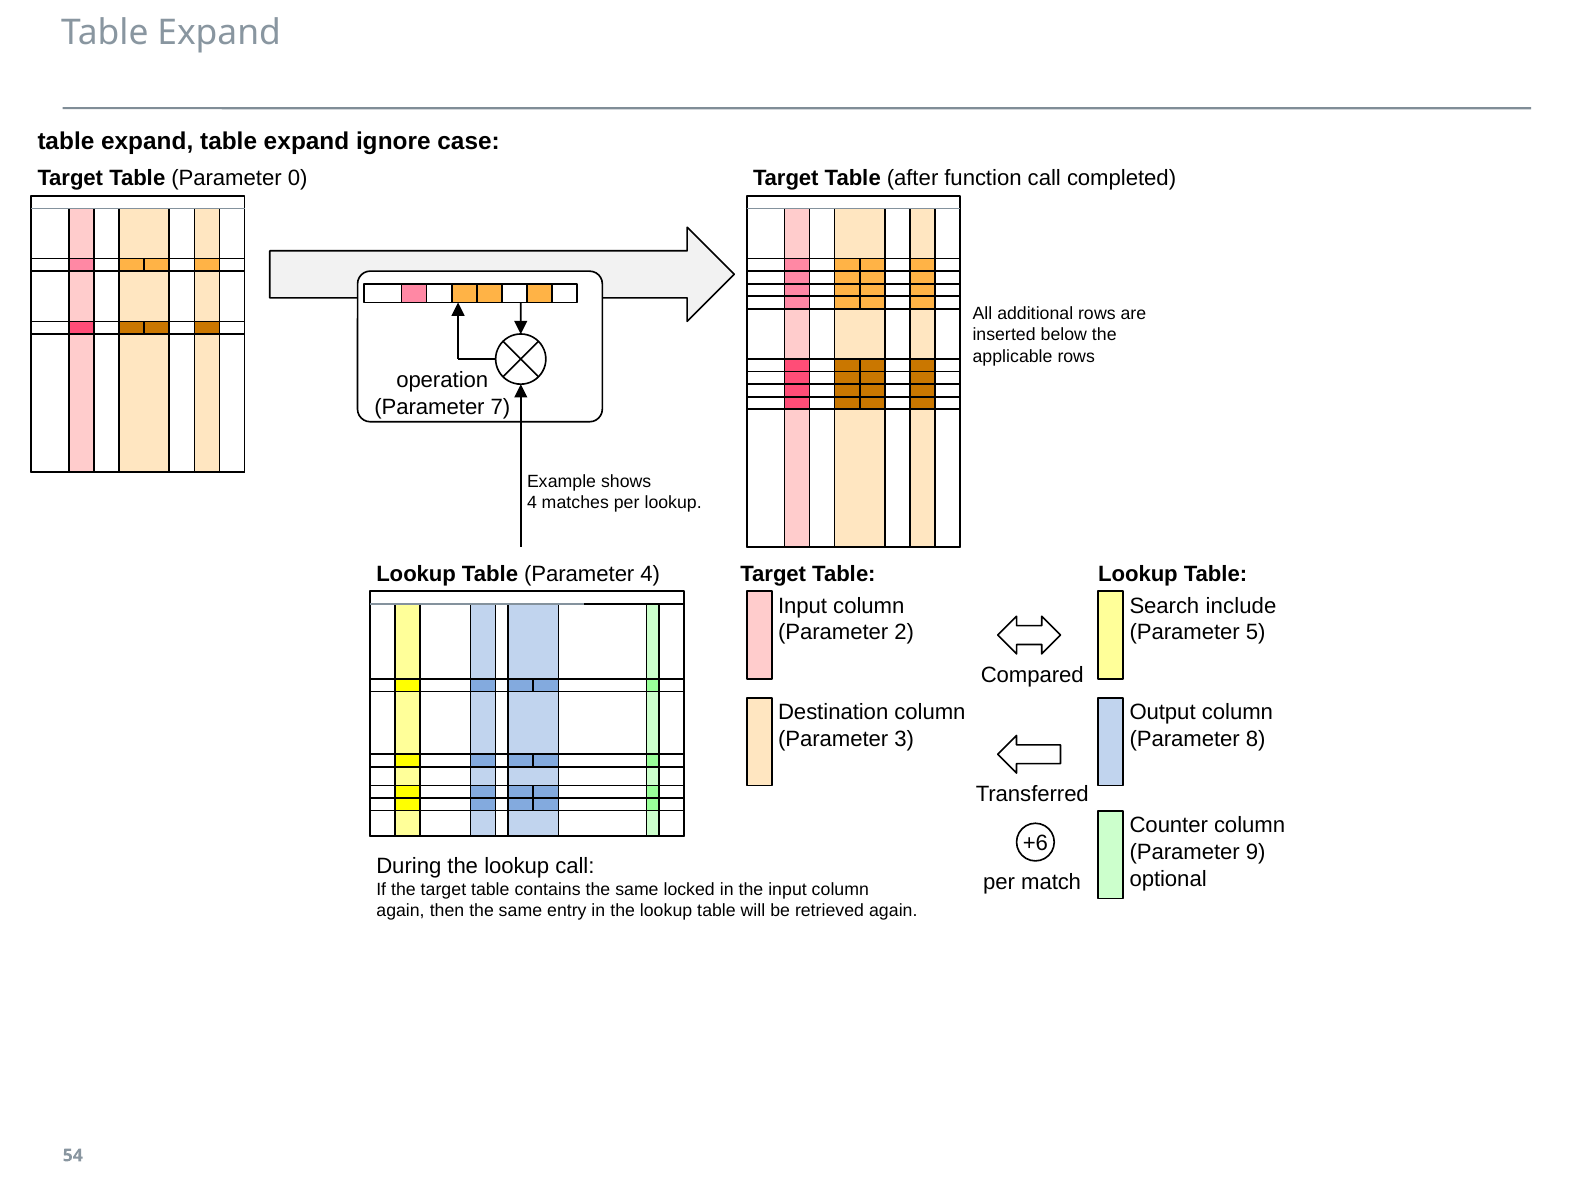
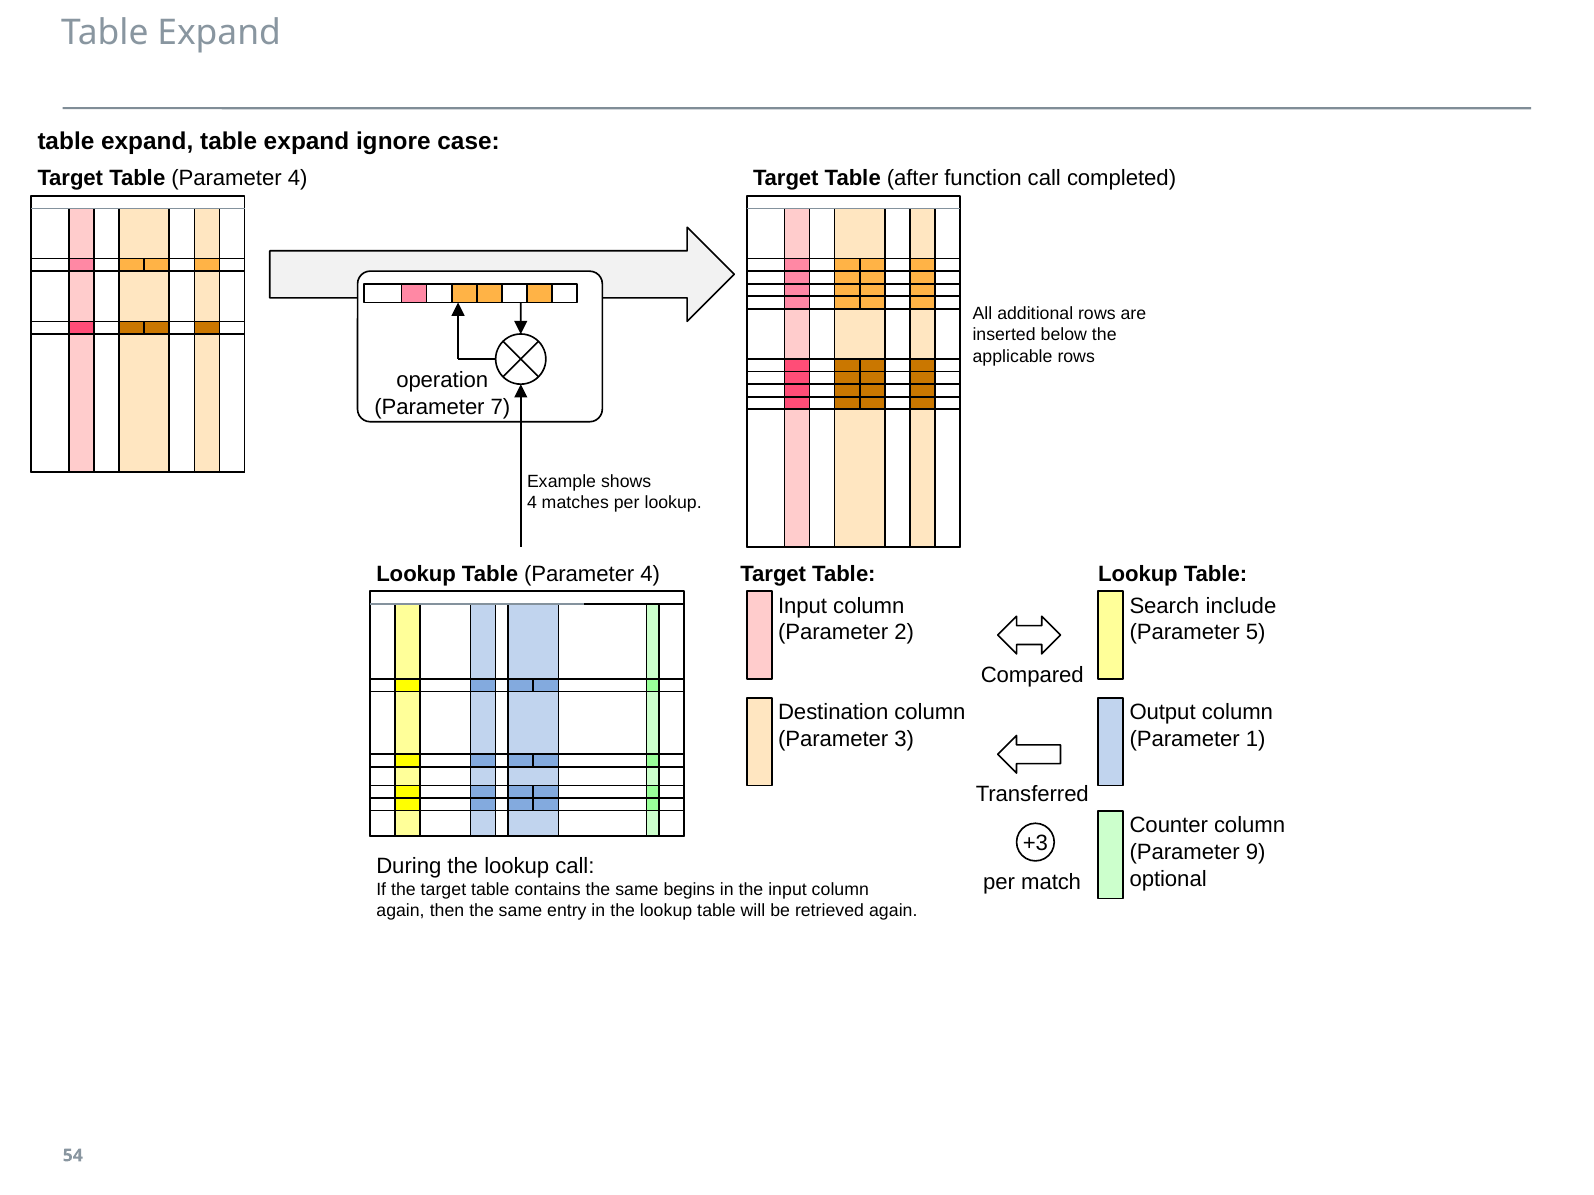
Target Table Parameter 0: 0 -> 4 (298, 179)
8: 8 -> 1 (1256, 740)
+6: +6 -> +3 (1035, 844)
locked: locked -> begins (689, 890)
